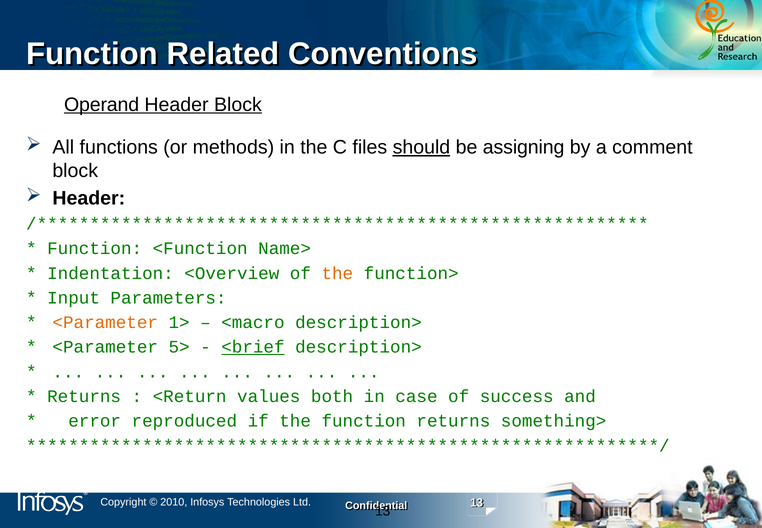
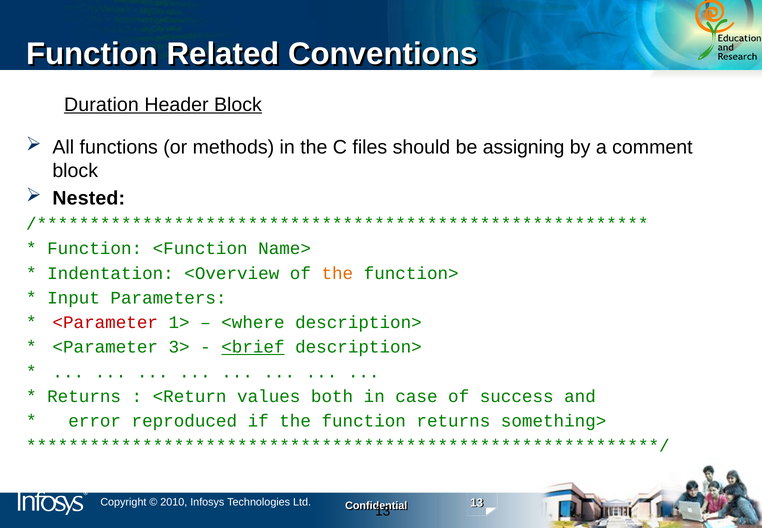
Operand: Operand -> Duration (101, 104)
should underline: present -> none (421, 147)
Header: Header -> Nested (89, 198)
<Parameter colour: orange -> red (105, 322)
<macro: <macro -> <where (253, 322)
5>: 5> -> 3> (179, 347)
